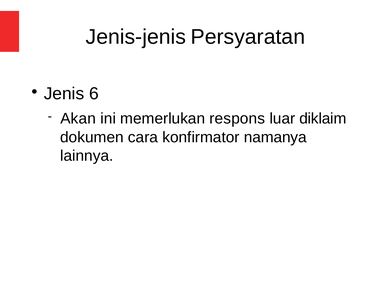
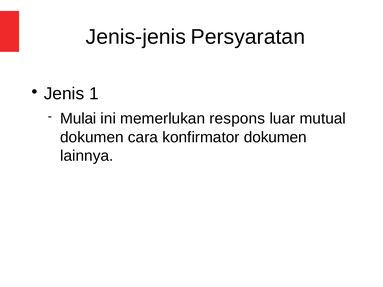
6: 6 -> 1 (94, 94)
Akan: Akan -> Mulai (78, 119)
diklaim: diklaim -> mutual (323, 119)
konfirmator namanya: namanya -> dokumen (275, 137)
